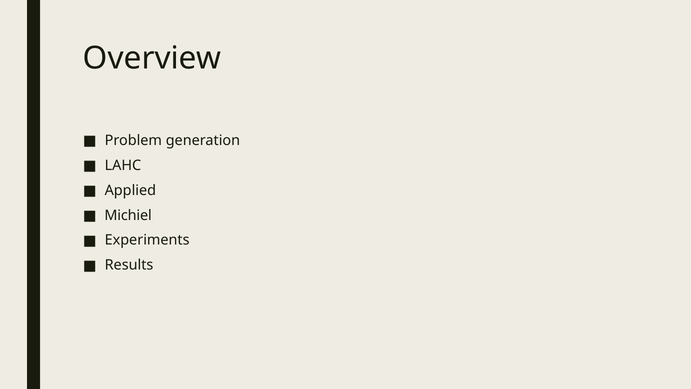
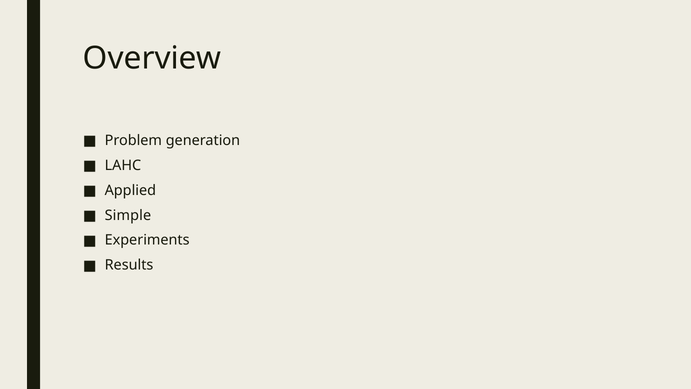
Michiel: Michiel -> Simple (128, 215)
